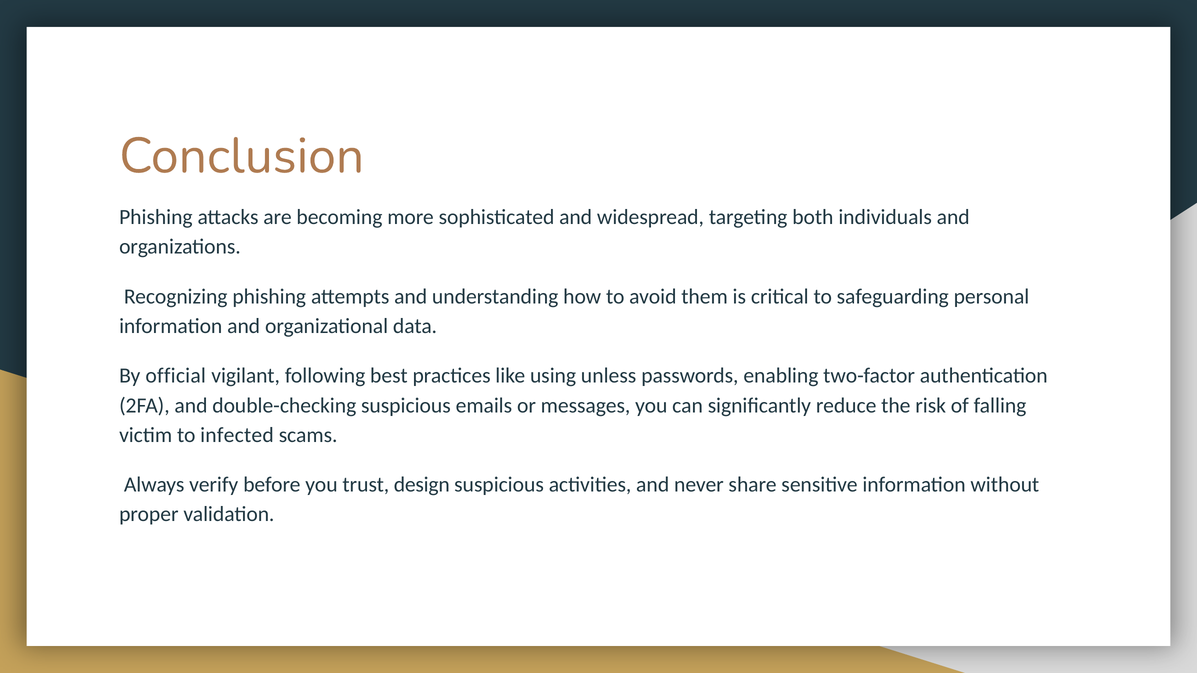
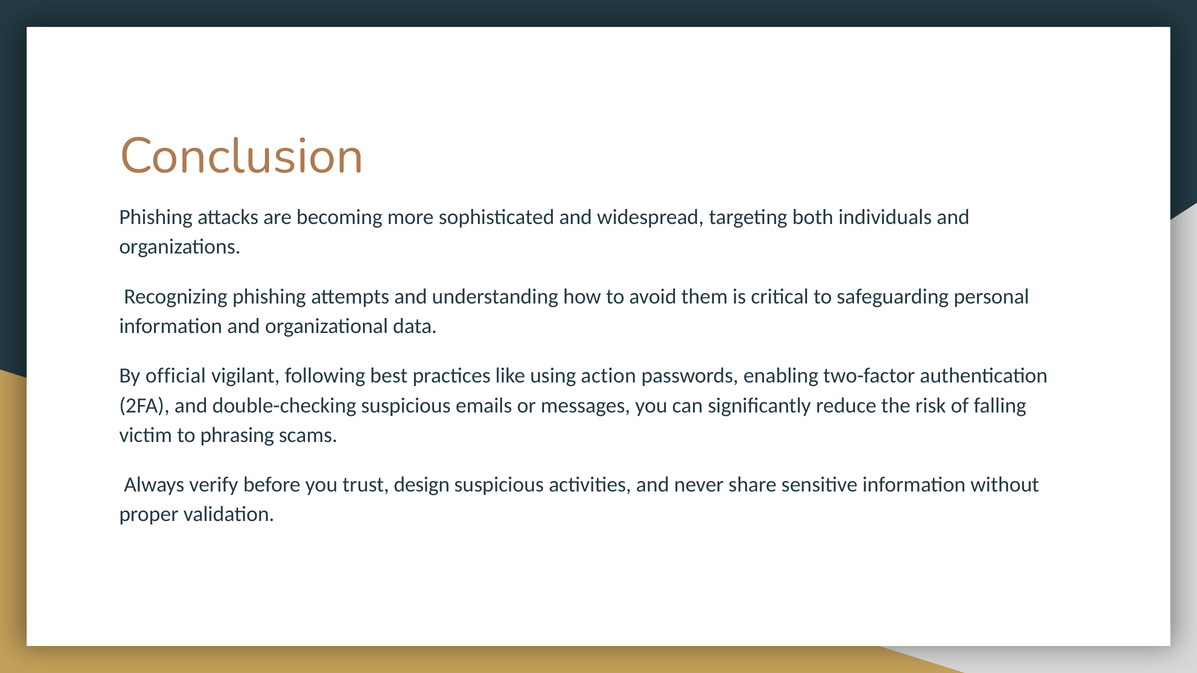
unless: unless -> action (609, 376)
infected: infected -> phrasing (237, 435)
